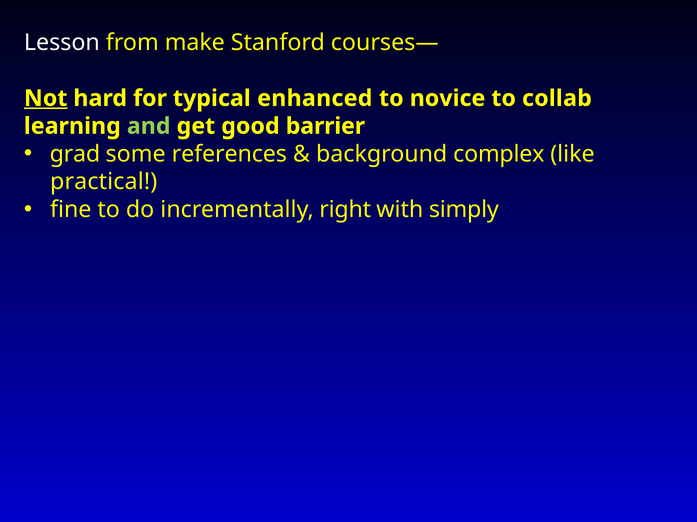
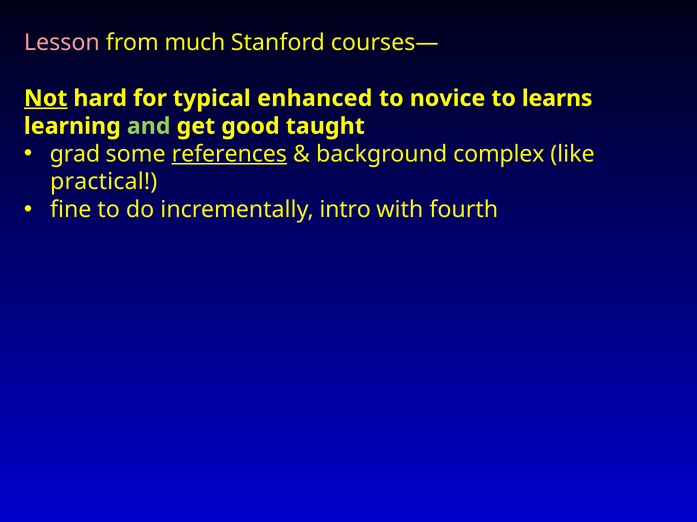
Lesson colour: white -> pink (62, 43)
make: make -> much (195, 43)
collab: collab -> learns (557, 98)
barrier: barrier -> taught (325, 126)
references underline: none -> present (229, 154)
right: right -> intro (345, 210)
simply: simply -> fourth (464, 210)
